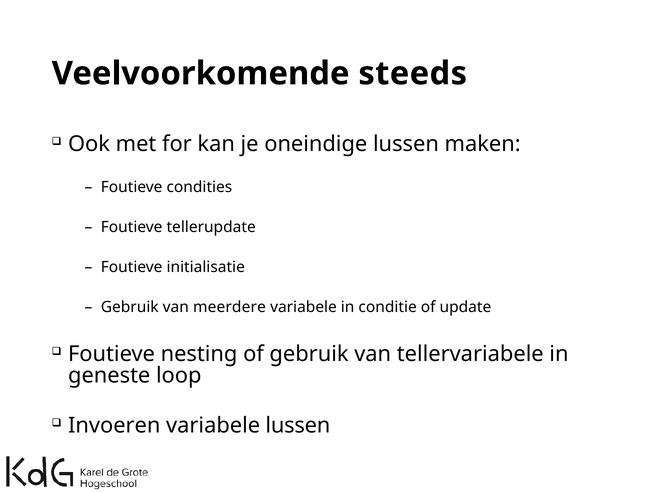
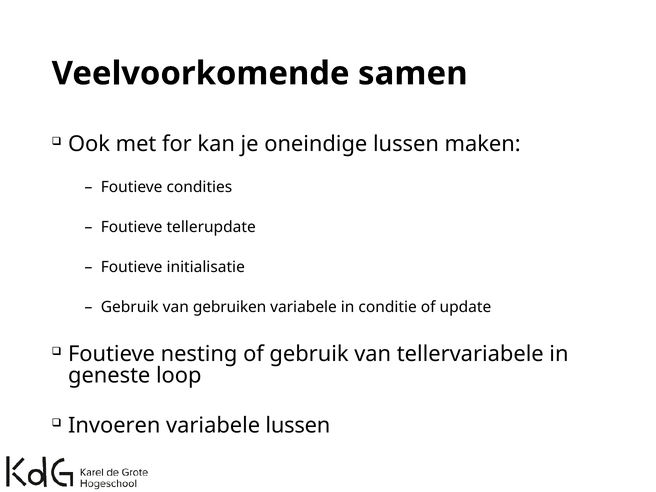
steeds: steeds -> samen (413, 74)
meerdere: meerdere -> gebruiken (230, 307)
